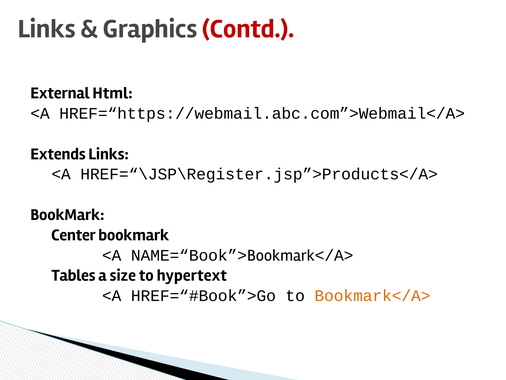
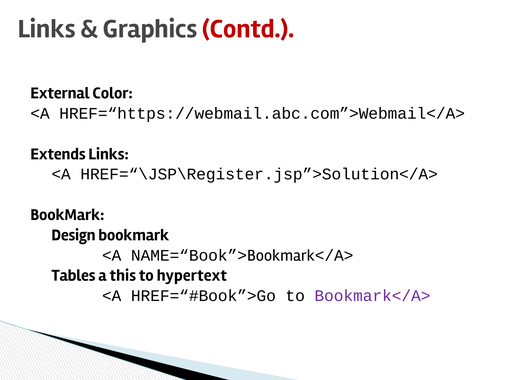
Html: Html -> Color (113, 93)
HREF=“\JSP\Register.jsp”>Products</A>: HREF=“\JSP\Register.jsp”>Products</A> -> HREF=“\JSP\Register.jsp”>Solution</A> (259, 174)
Center: Center -> Design (73, 235)
size: size -> this (123, 275)
Bookmark</A> colour: orange -> purple (372, 295)
